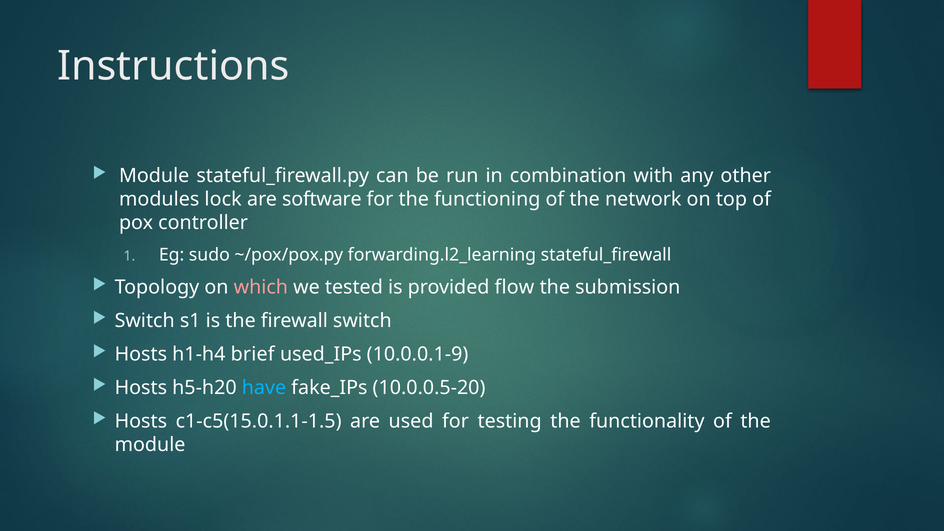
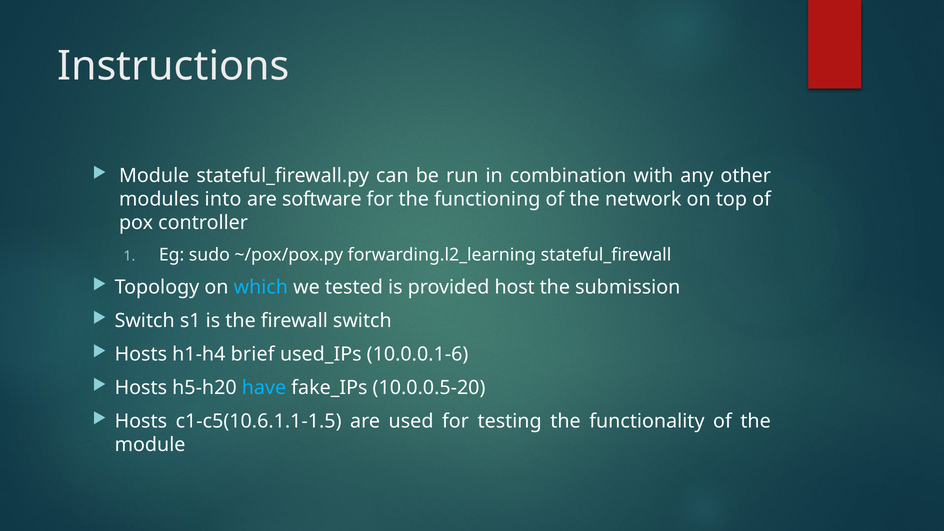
lock: lock -> into (223, 199)
which colour: pink -> light blue (261, 287)
flow: flow -> host (515, 287)
10.0.0.1-9: 10.0.0.1-9 -> 10.0.0.1-6 (418, 354)
c1-c5(15.0.1.1-1.5: c1-c5(15.0.1.1-1.5 -> c1-c5(10.6.1.1-1.5 (259, 421)
